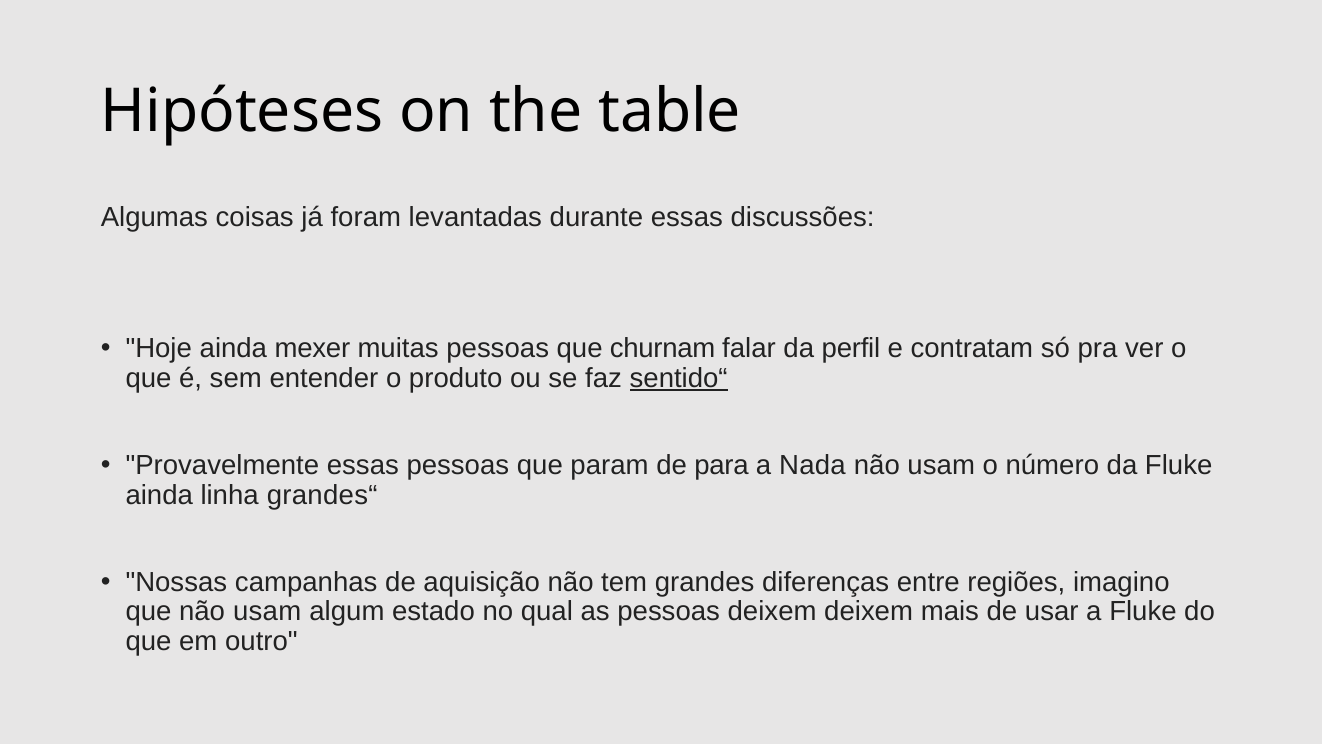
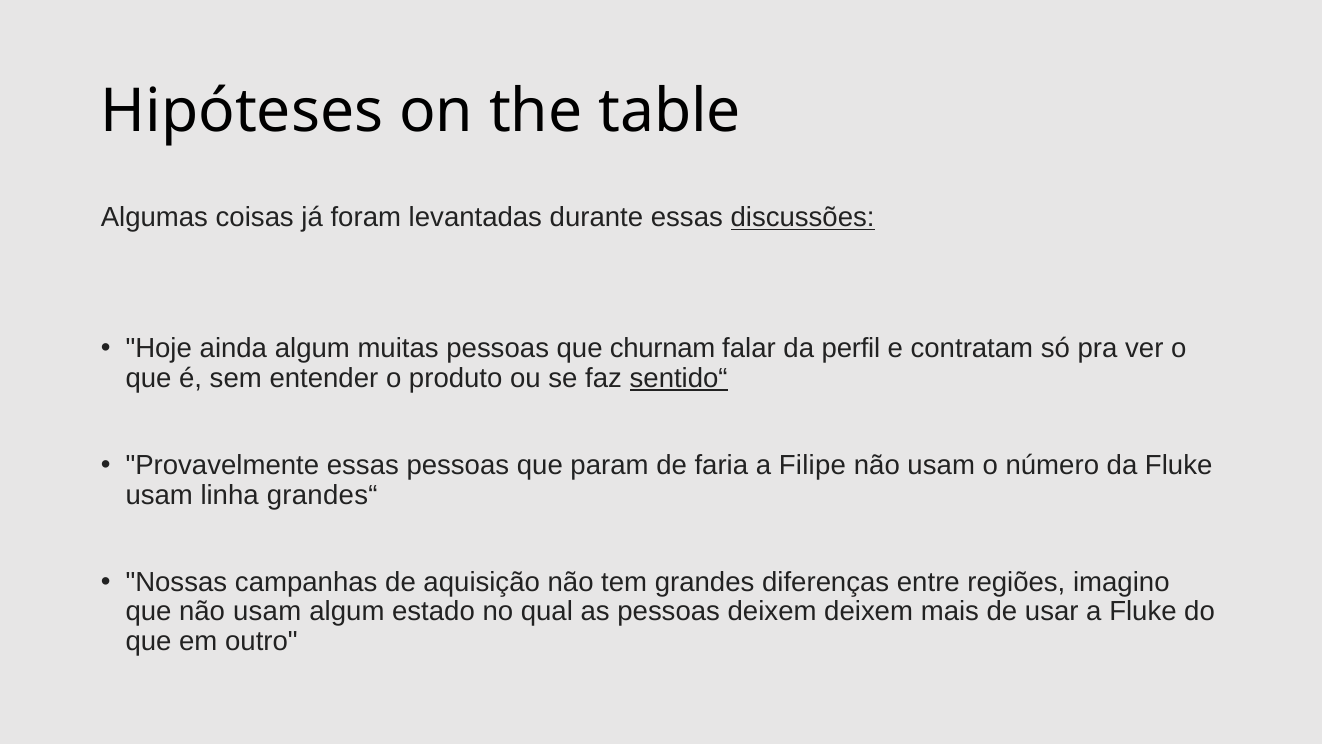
discussões underline: none -> present (803, 218)
ainda mexer: mexer -> algum (312, 348)
para: para -> faria (721, 465)
Nada: Nada -> Filipe (812, 465)
ainda: ainda -> usam (159, 495)
